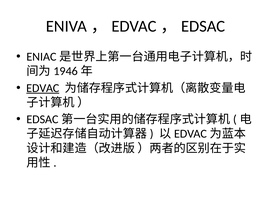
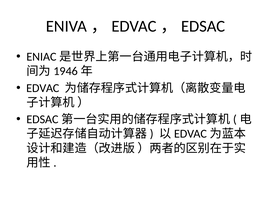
EDVAC underline: present -> none (43, 88)
